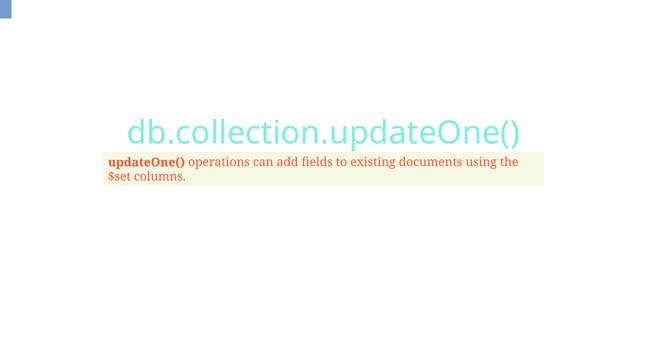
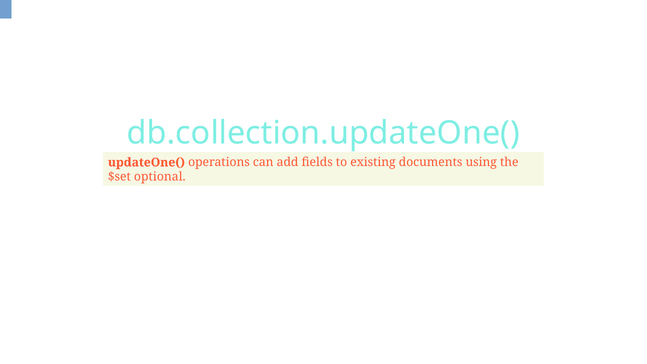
columns: columns -> optional (160, 177)
